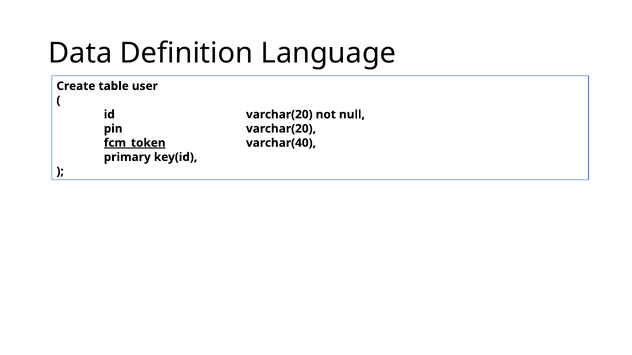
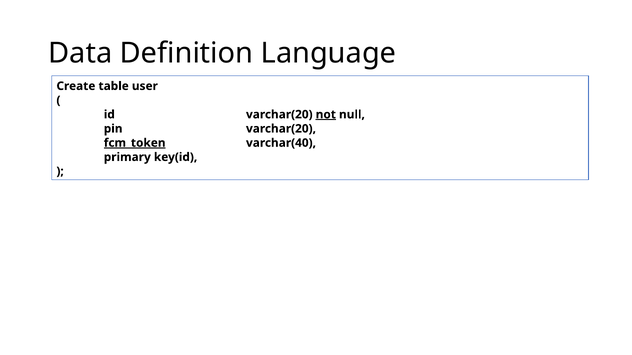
not underline: none -> present (326, 115)
